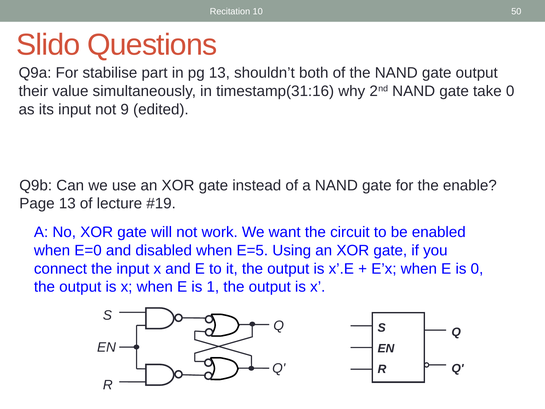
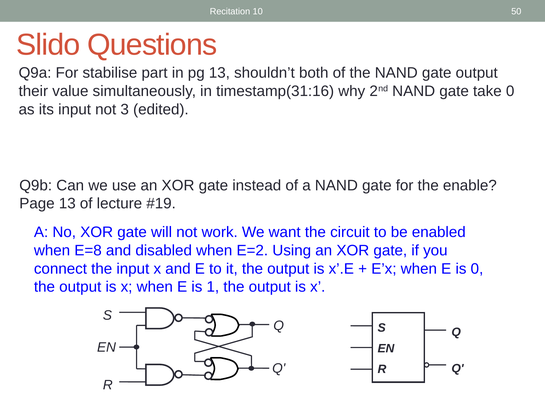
9: 9 -> 3 (125, 109)
E=0: E=0 -> E=8 (88, 250)
E=5: E=5 -> E=2 (252, 250)
